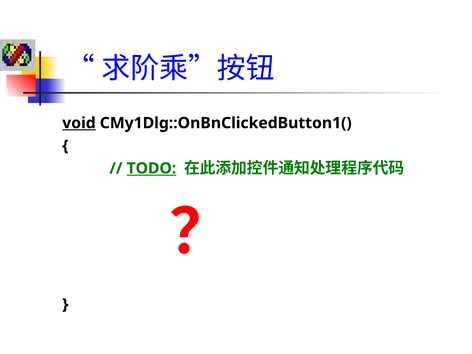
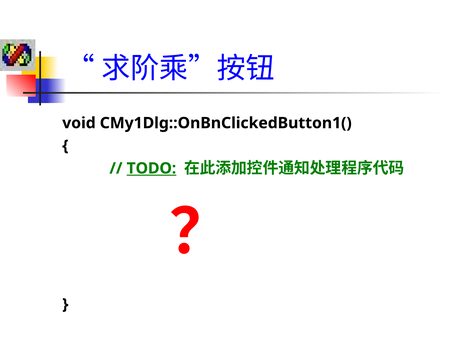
void underline: present -> none (79, 123)
